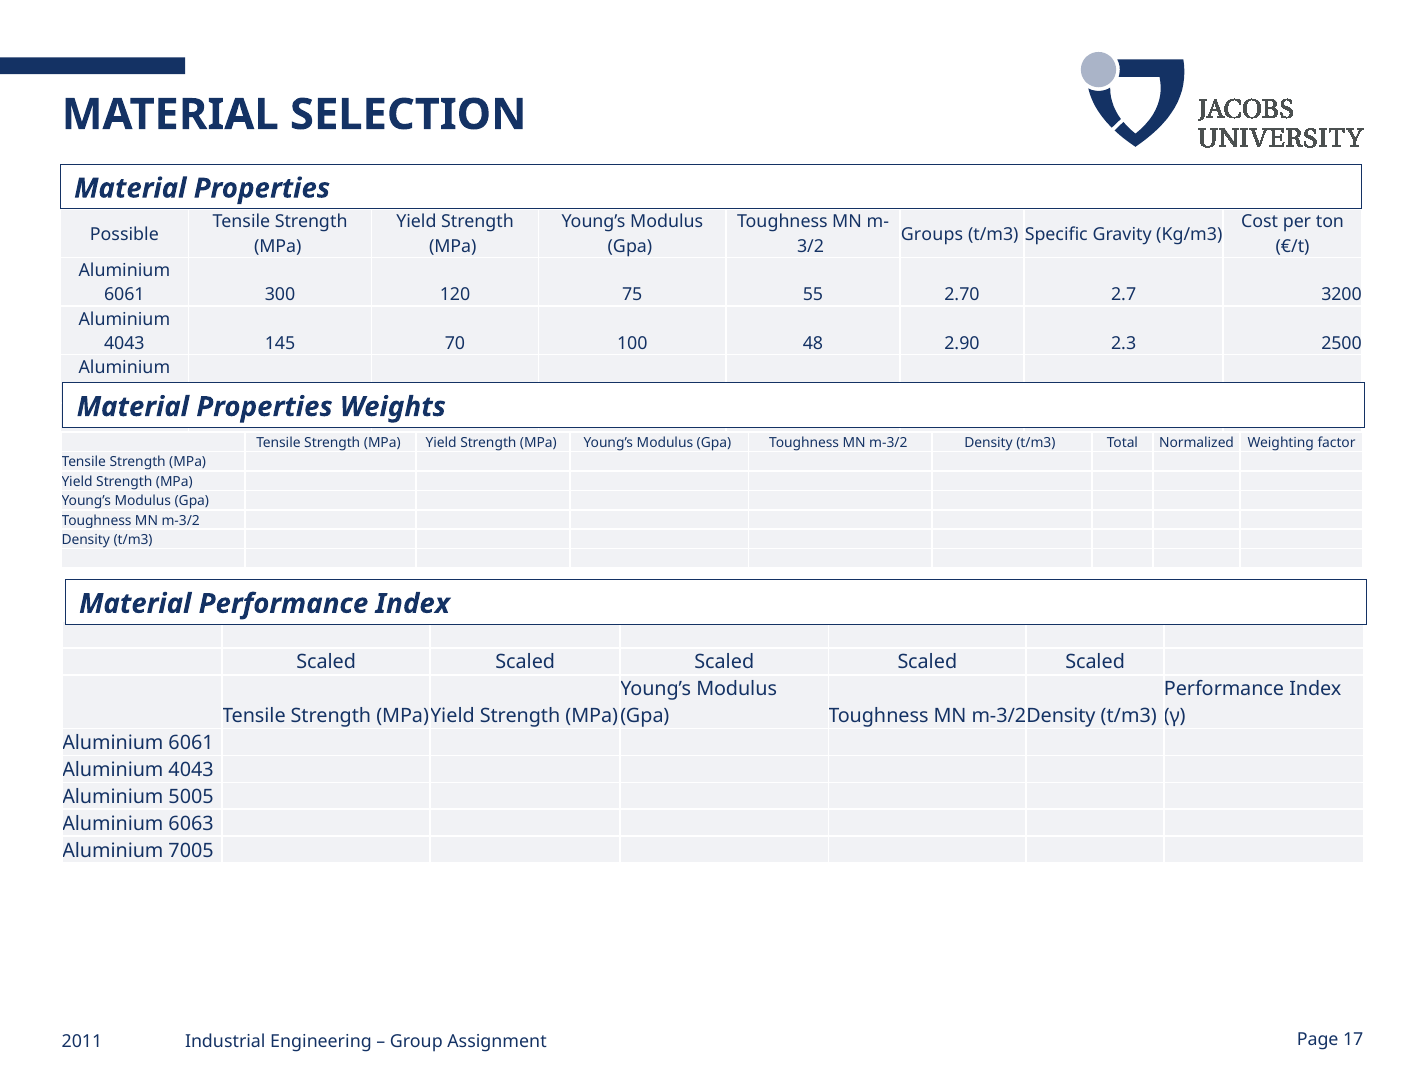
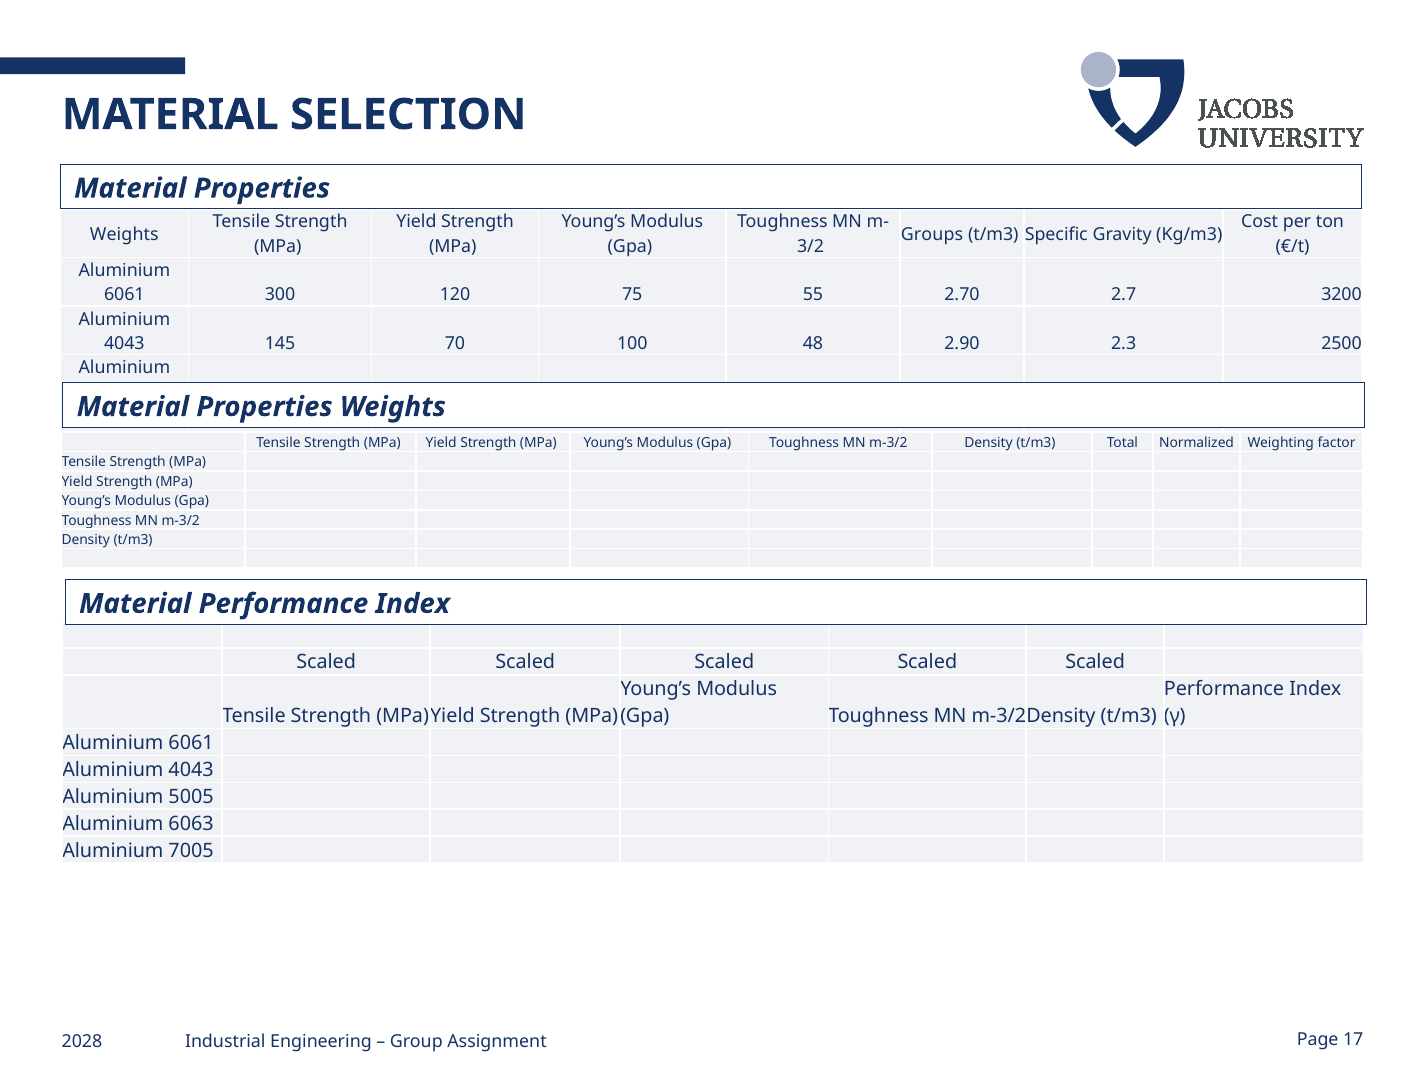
Possible: Possible -> Weights (124, 234)
2011: 2011 -> 2028 (82, 1041)
